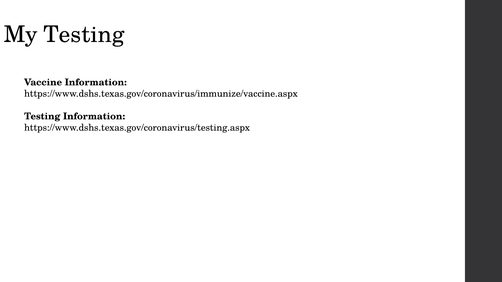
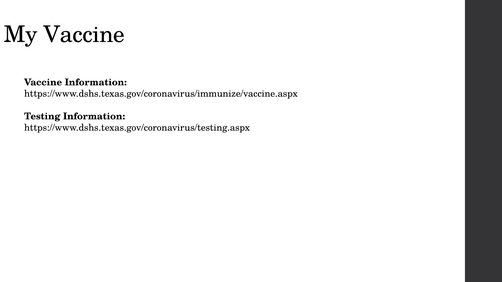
My Testing: Testing -> Vaccine (84, 35)
